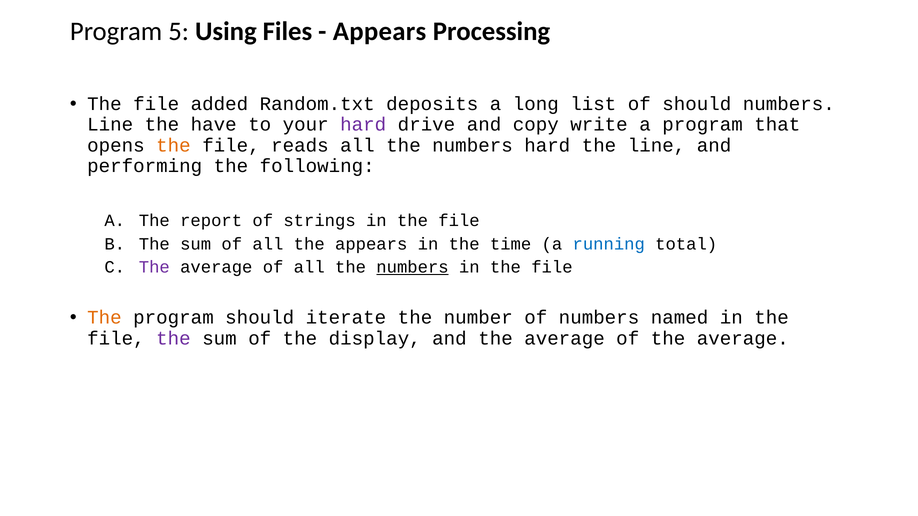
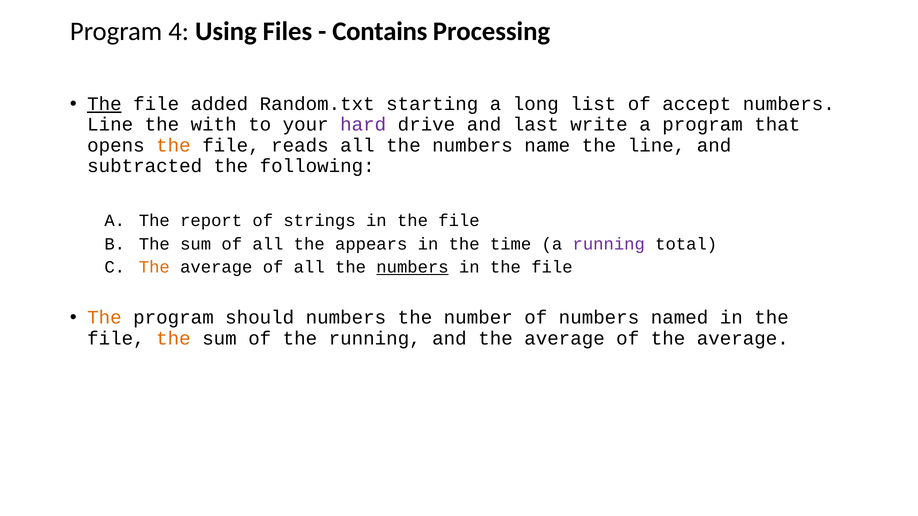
5: 5 -> 4 (179, 31)
Appears: Appears -> Contains (380, 31)
The underline: none -> present (104, 104)
deposits: deposits -> starting (432, 104)
of should: should -> accept (697, 104)
have: have -> with (214, 125)
copy: copy -> last (536, 125)
numbers hard: hard -> name (547, 145)
performing: performing -> subtracted (145, 166)
running colour: blue -> purple (609, 244)
The colour: purple -> orange (154, 267)
should iterate: iterate -> numbers (346, 318)
the colour: purple -> orange (173, 339)
the display: display -> running (375, 339)
